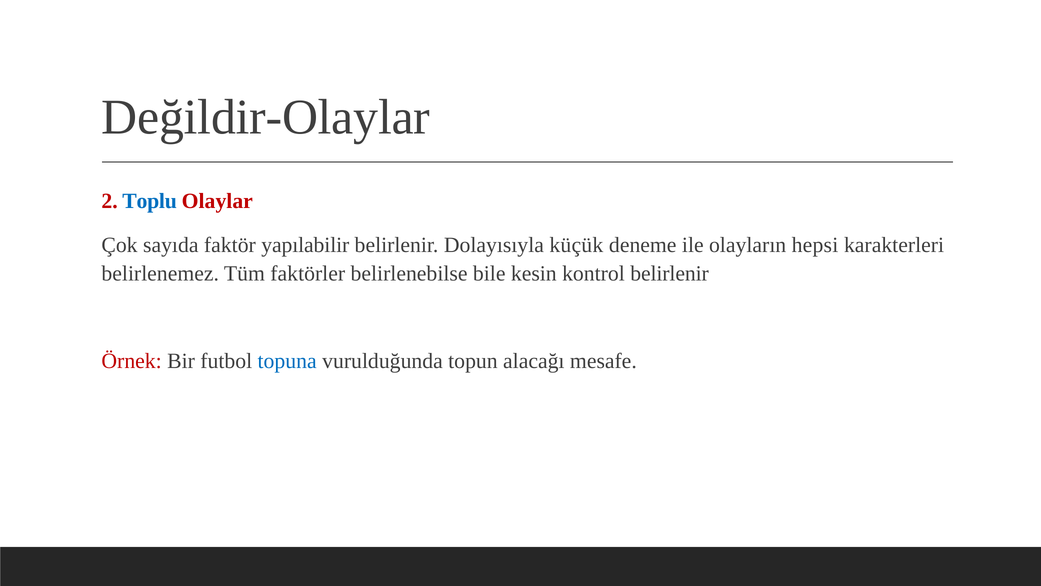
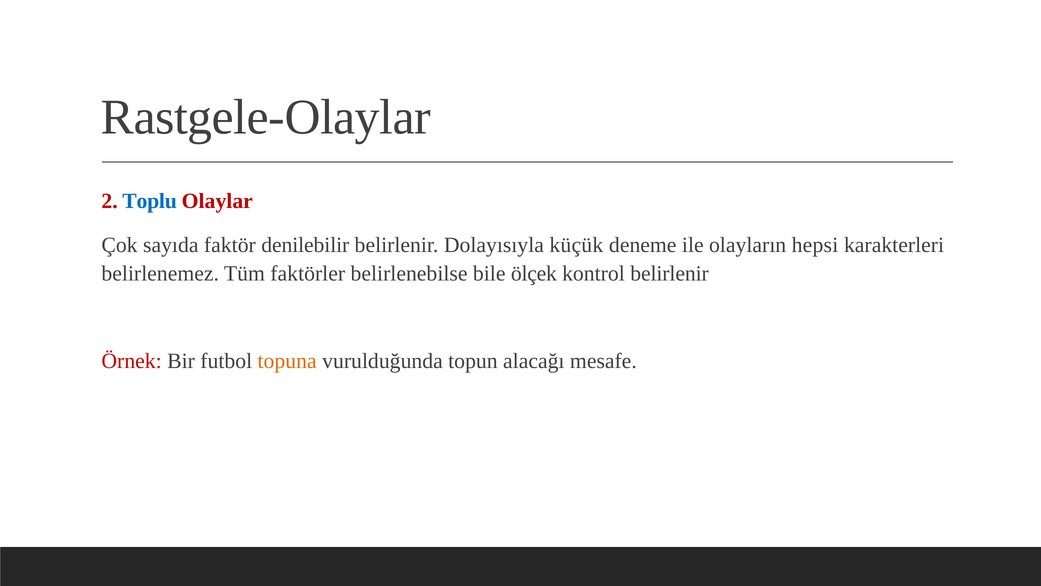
Değildir-Olaylar: Değildir-Olaylar -> Rastgele-Olaylar (266, 117)
yapılabilir: yapılabilir -> denilebilir (305, 245)
kesin: kesin -> ölçek (534, 273)
topuna colour: blue -> orange (287, 361)
